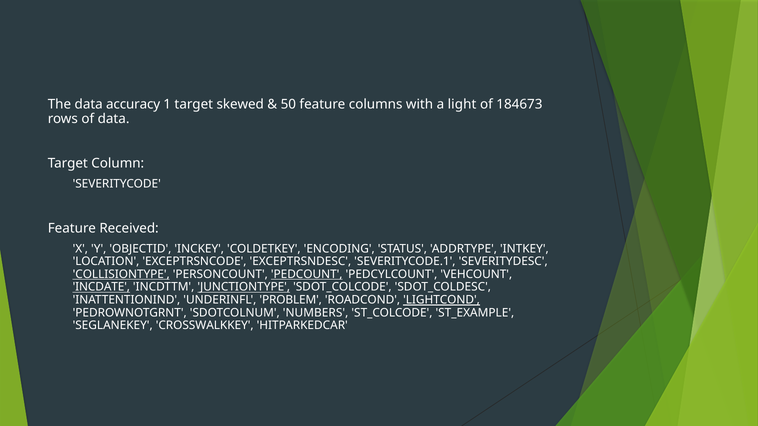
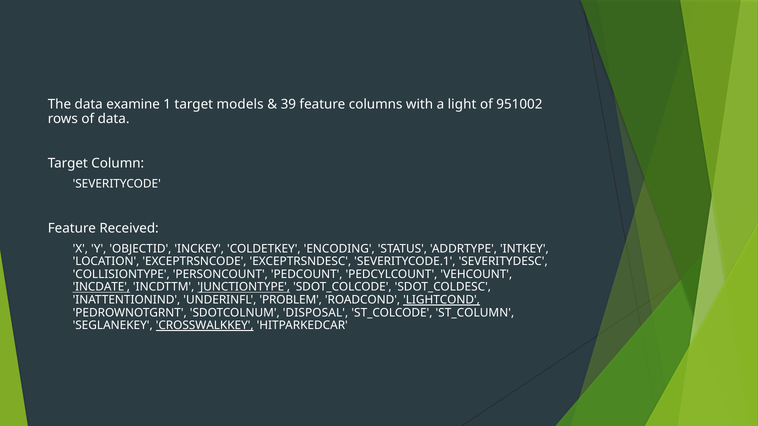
accuracy: accuracy -> examine (133, 104)
skewed: skewed -> models (240, 104)
50: 50 -> 39 (288, 104)
184673: 184673 -> 951002 (519, 104)
COLLISIONTYPE underline: present -> none (121, 275)
PEDCOUNT underline: present -> none (307, 275)
NUMBERS: NUMBERS -> DISPOSAL (316, 313)
ST_EXAMPLE: ST_EXAMPLE -> ST_COLUMN (475, 313)
CROSSWALKKEY underline: none -> present (205, 326)
